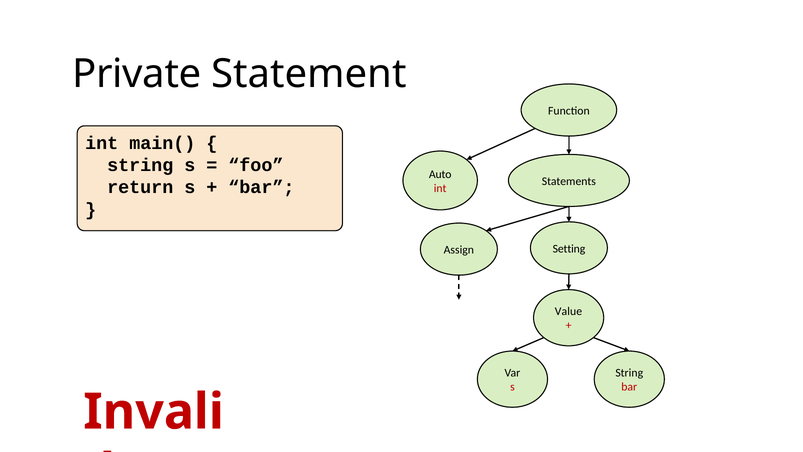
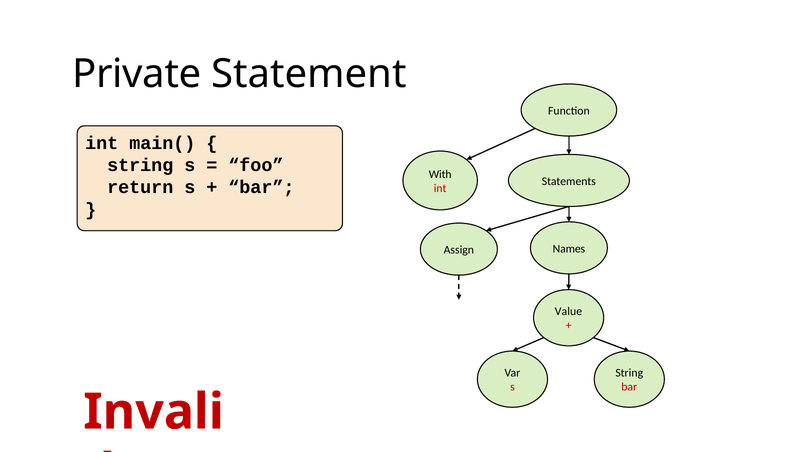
Auto: Auto -> With (440, 174)
Setting: Setting -> Names (569, 248)
